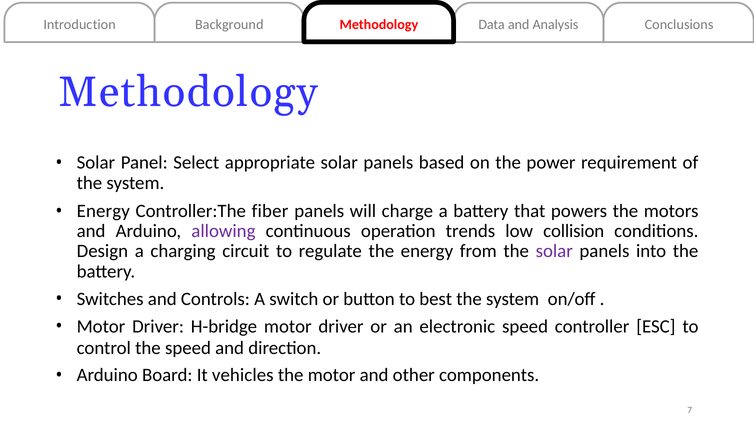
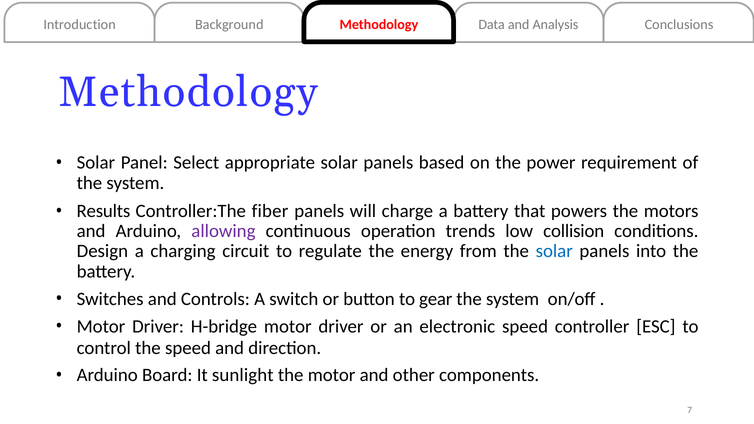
Energy: Energy -> Results (103, 211)
solar colour: purple -> blue (554, 251)
best: best -> gear (436, 299)
vehicles: vehicles -> sunlight (243, 375)
